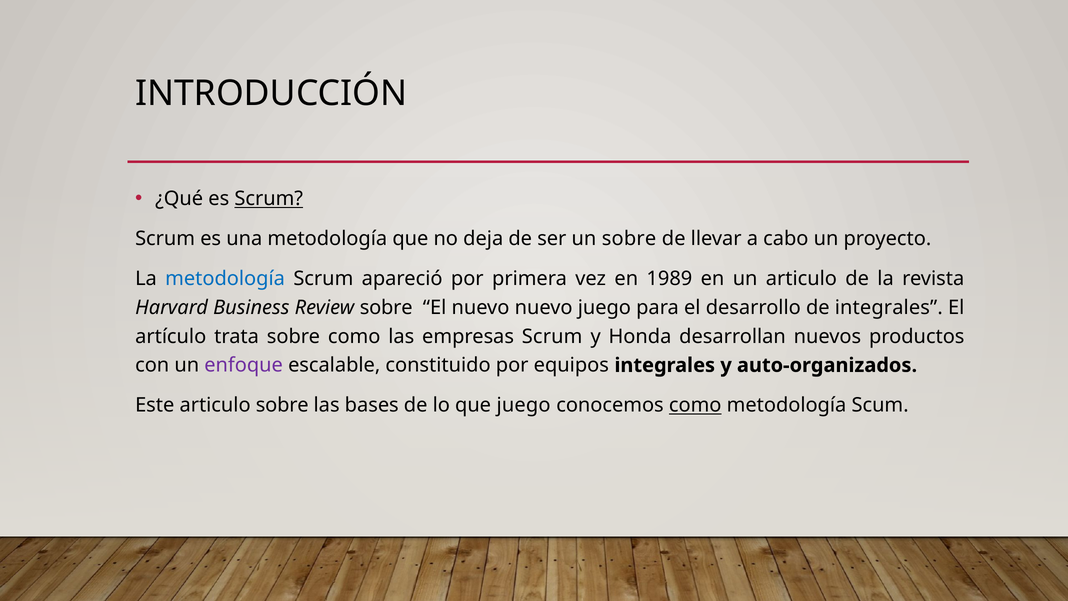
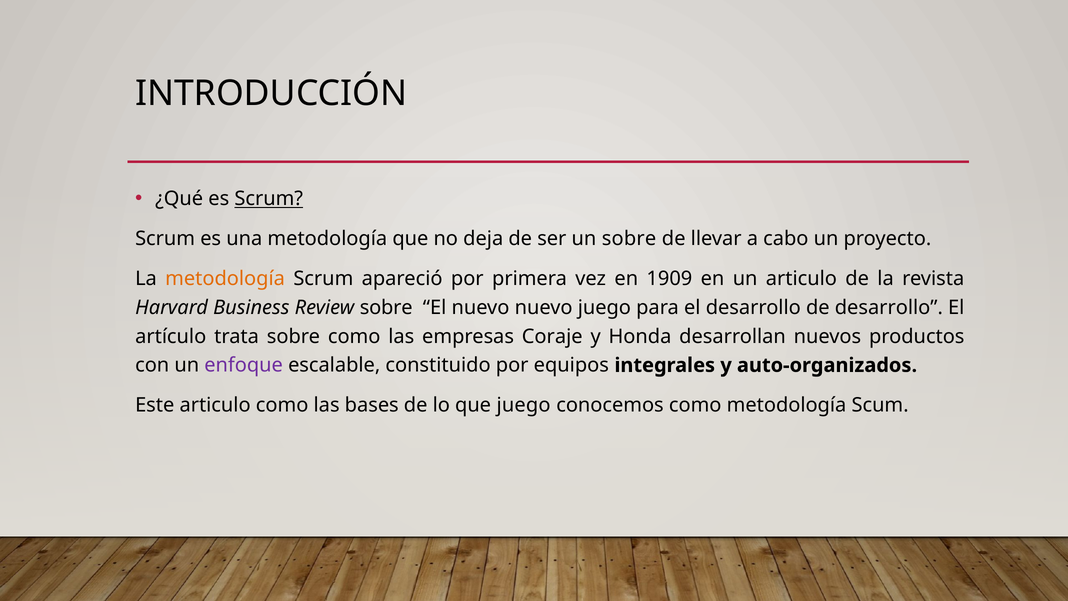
metodología colour: blue -> orange (225, 279)
1989: 1989 -> 1909 (669, 279)
de integrales: integrales -> desarrollo (889, 308)
empresas Scrum: Scrum -> Coraje (552, 336)
articulo sobre: sobre -> como (282, 405)
como underline: present -> none (695, 405)
